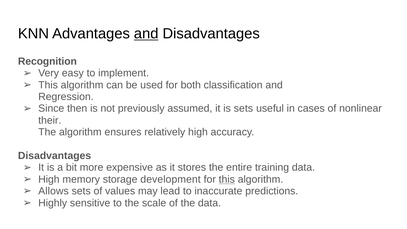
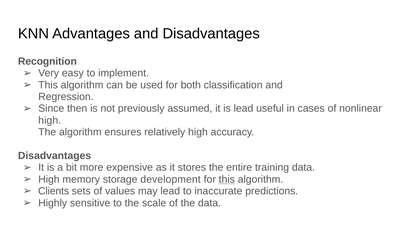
and underline: present -> none (146, 34)
is sets: sets -> lead (243, 109)
their: their -> high (50, 120)
Allows: Allows -> Clients (54, 191)
